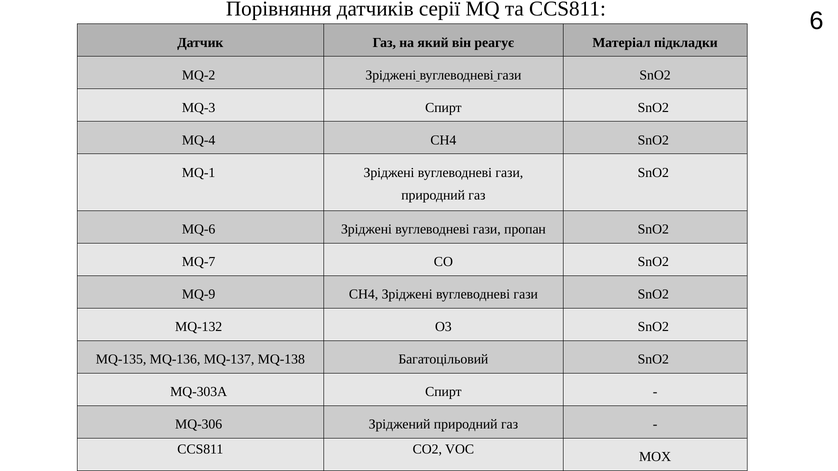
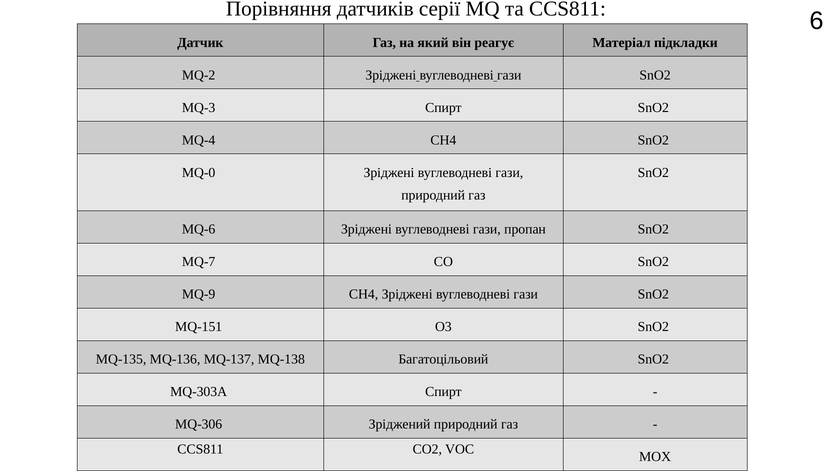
MQ-1: MQ-1 -> MQ-0 (199, 173)
MQ-132: MQ-132 -> MQ-151 (199, 327)
